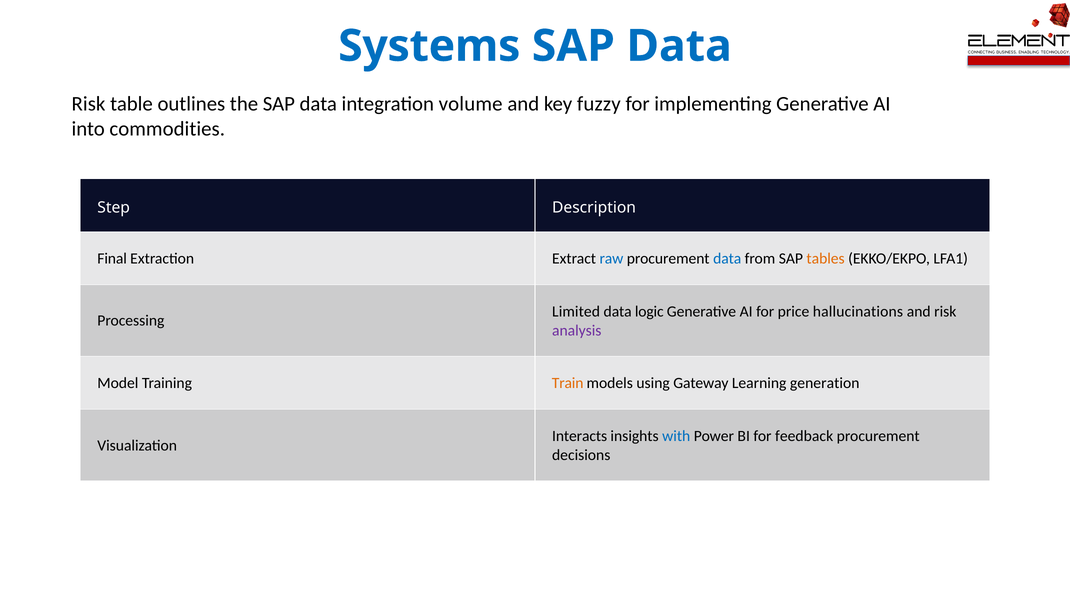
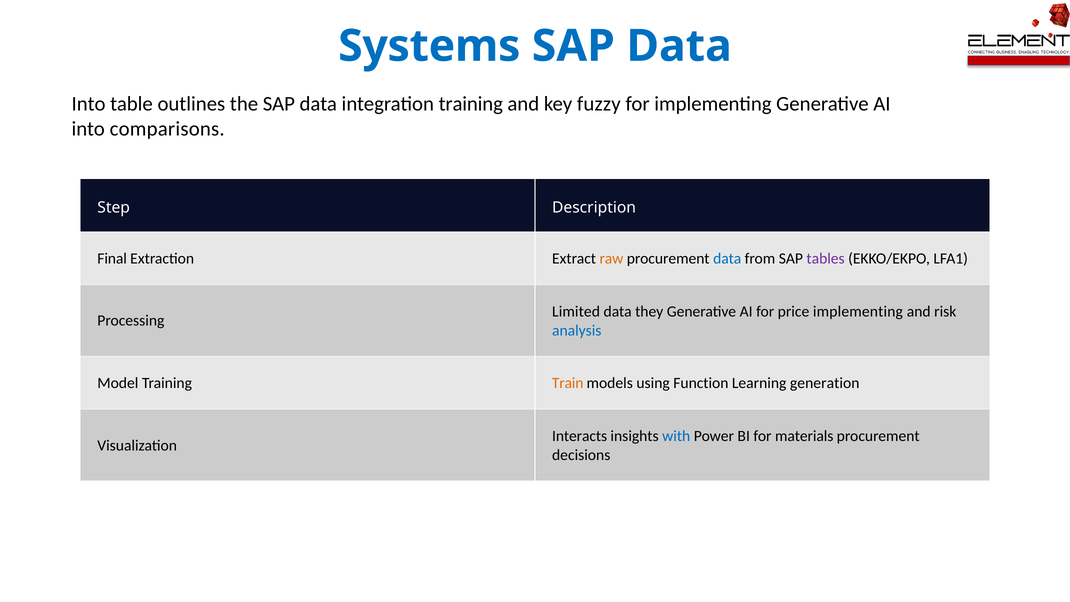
Risk: Risk -> Into (89, 104)
integration volume: volume -> training (471, 104)
commodities: commodities -> comparisons (167, 129)
raw colour: blue -> orange (611, 258)
tables colour: orange -> purple (826, 258)
logic: logic -> they (649, 311)
price hallucinations: hallucinations -> implementing (858, 311)
analysis colour: purple -> blue (577, 331)
Gateway: Gateway -> Function (701, 383)
feedback: feedback -> materials (804, 436)
